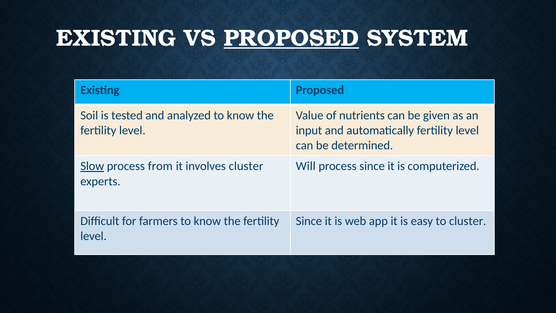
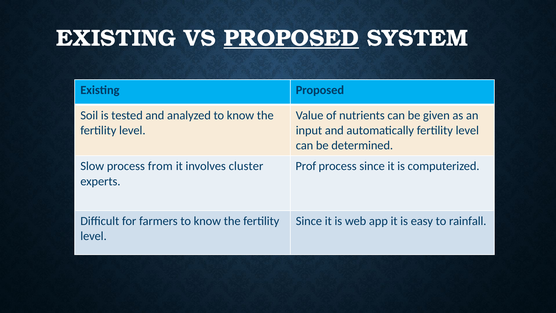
Slow underline: present -> none (92, 166)
Will: Will -> Prof (306, 166)
to cluster: cluster -> rainfall (468, 221)
